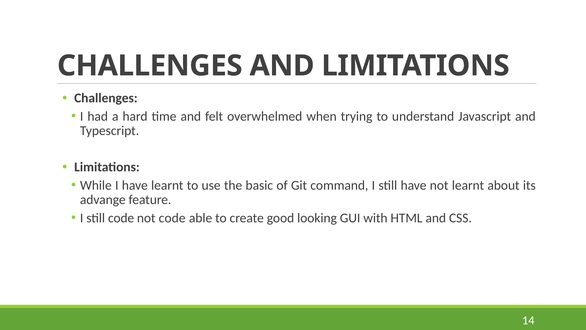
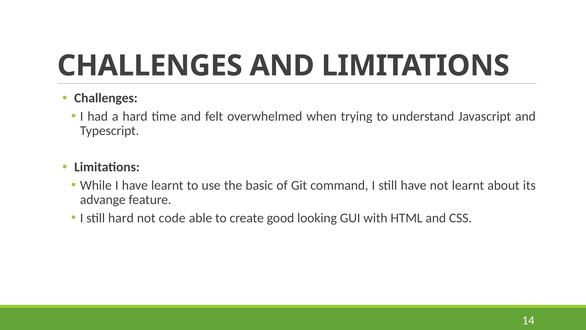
still code: code -> hard (121, 218)
